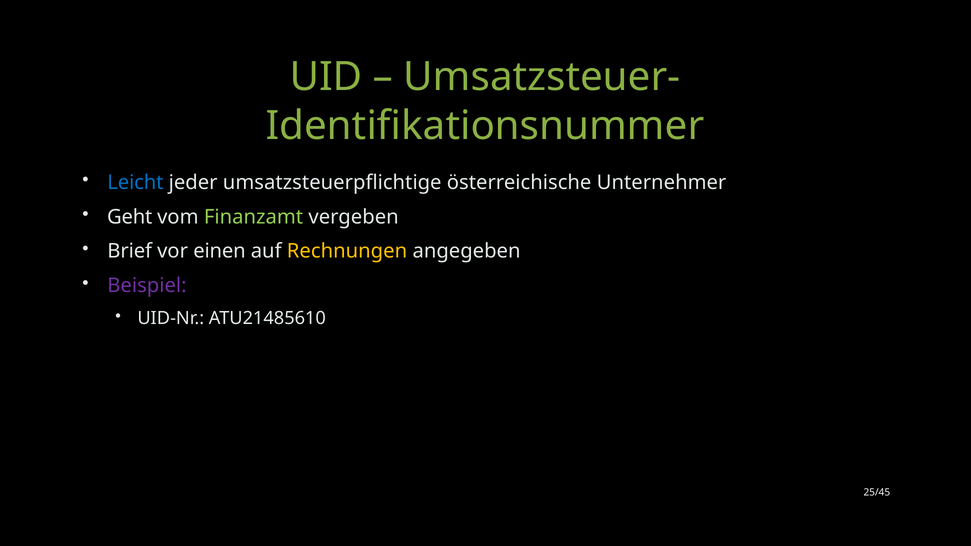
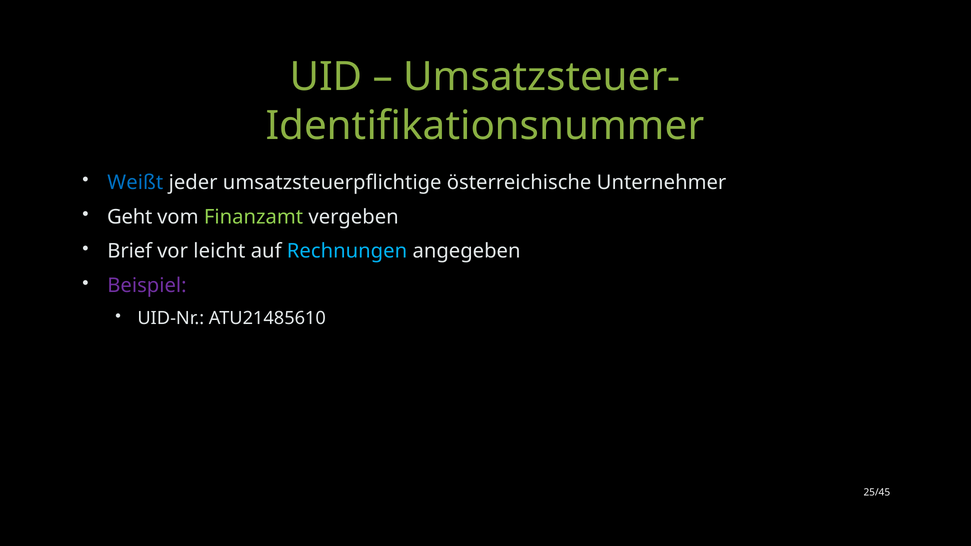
Leicht: Leicht -> Weißt (135, 183)
einen: einen -> leicht (219, 251)
Rechnungen colour: yellow -> light blue (347, 251)
